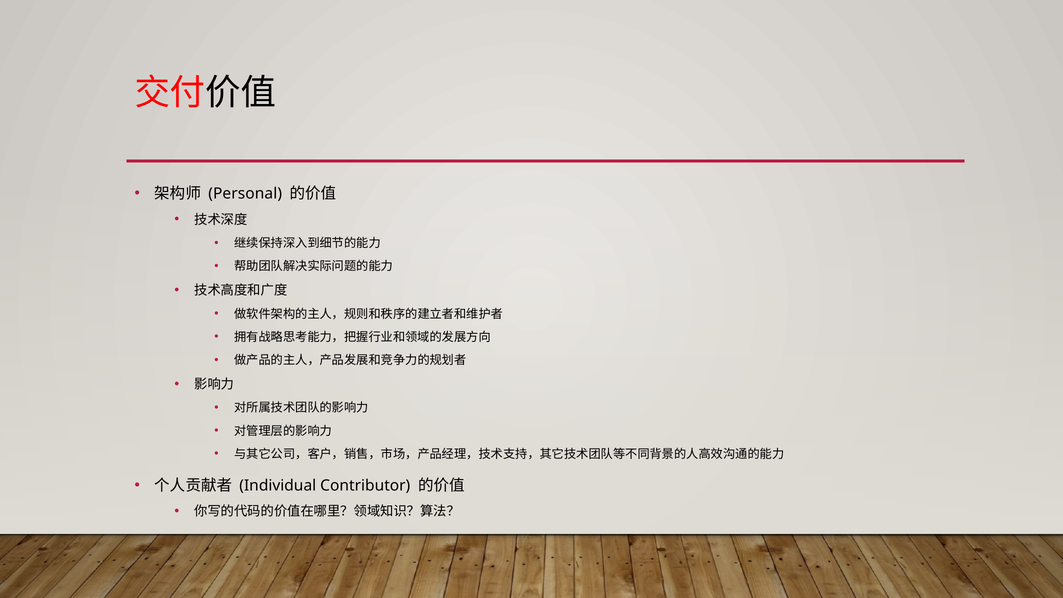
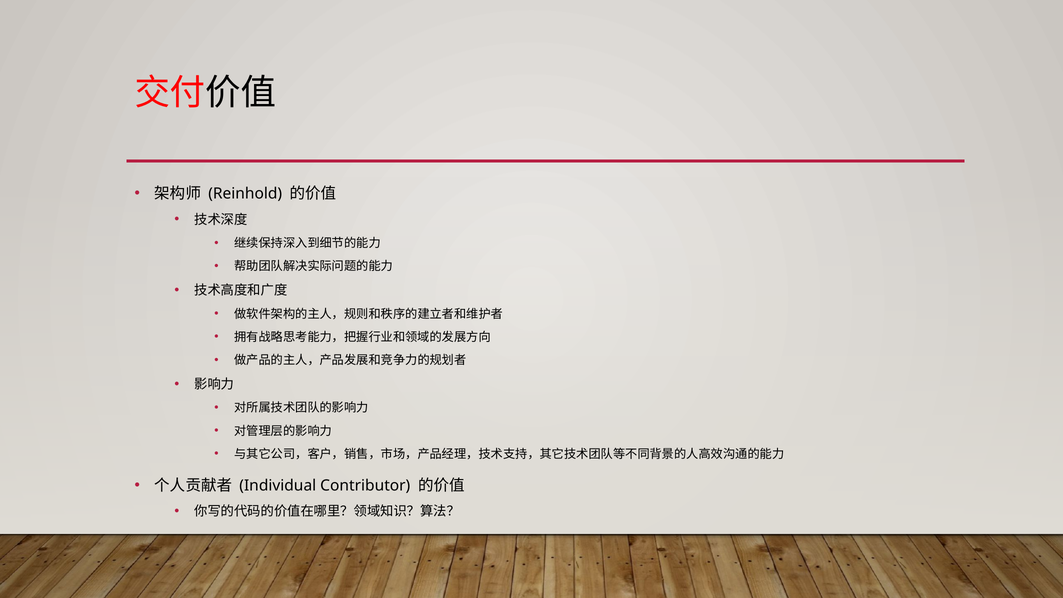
Personal: Personal -> Reinhold (245, 194)
